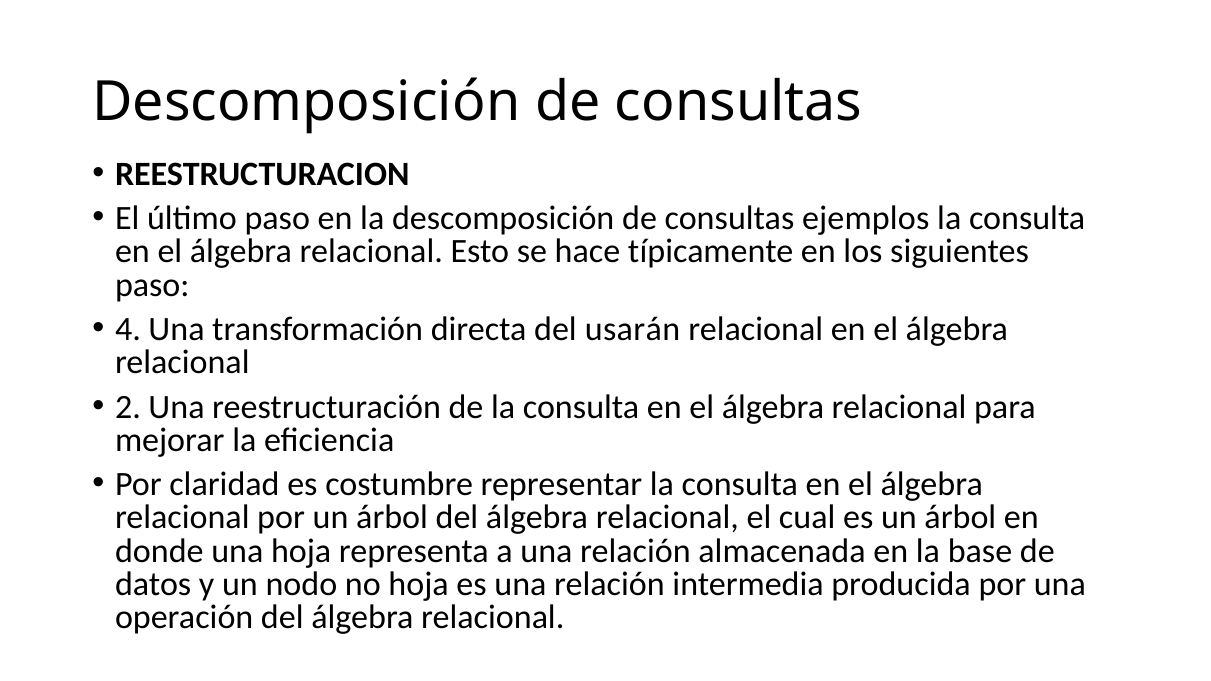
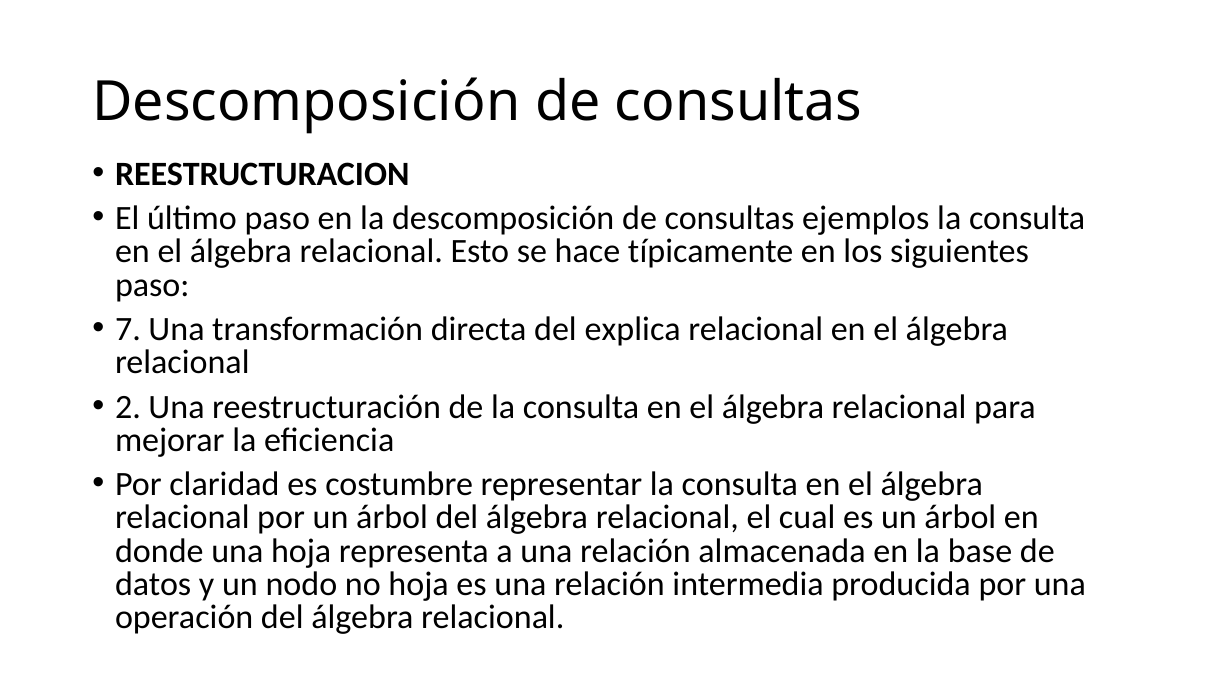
4: 4 -> 7 (128, 329)
usarán: usarán -> explica (633, 329)
